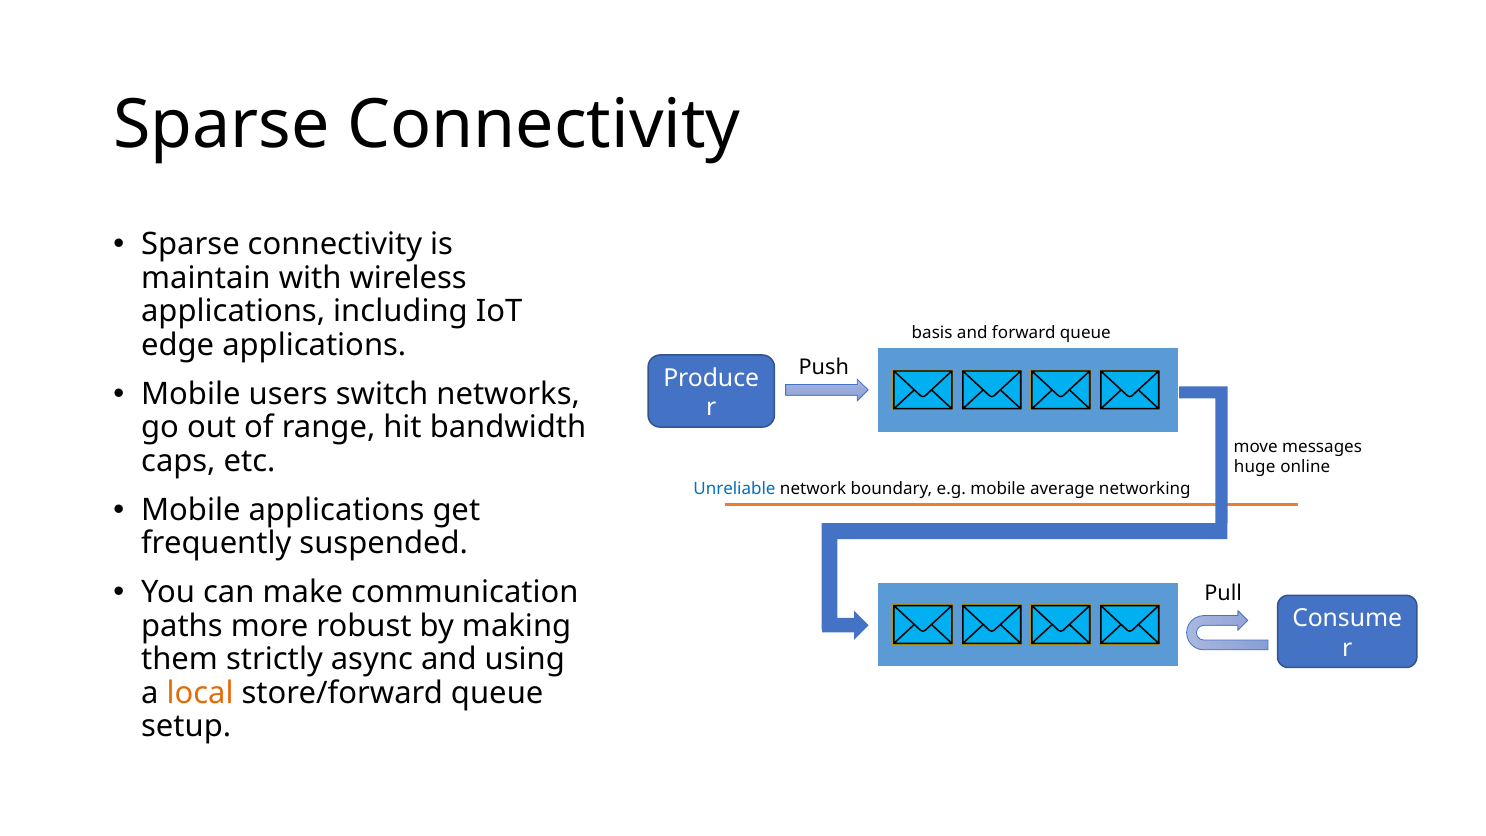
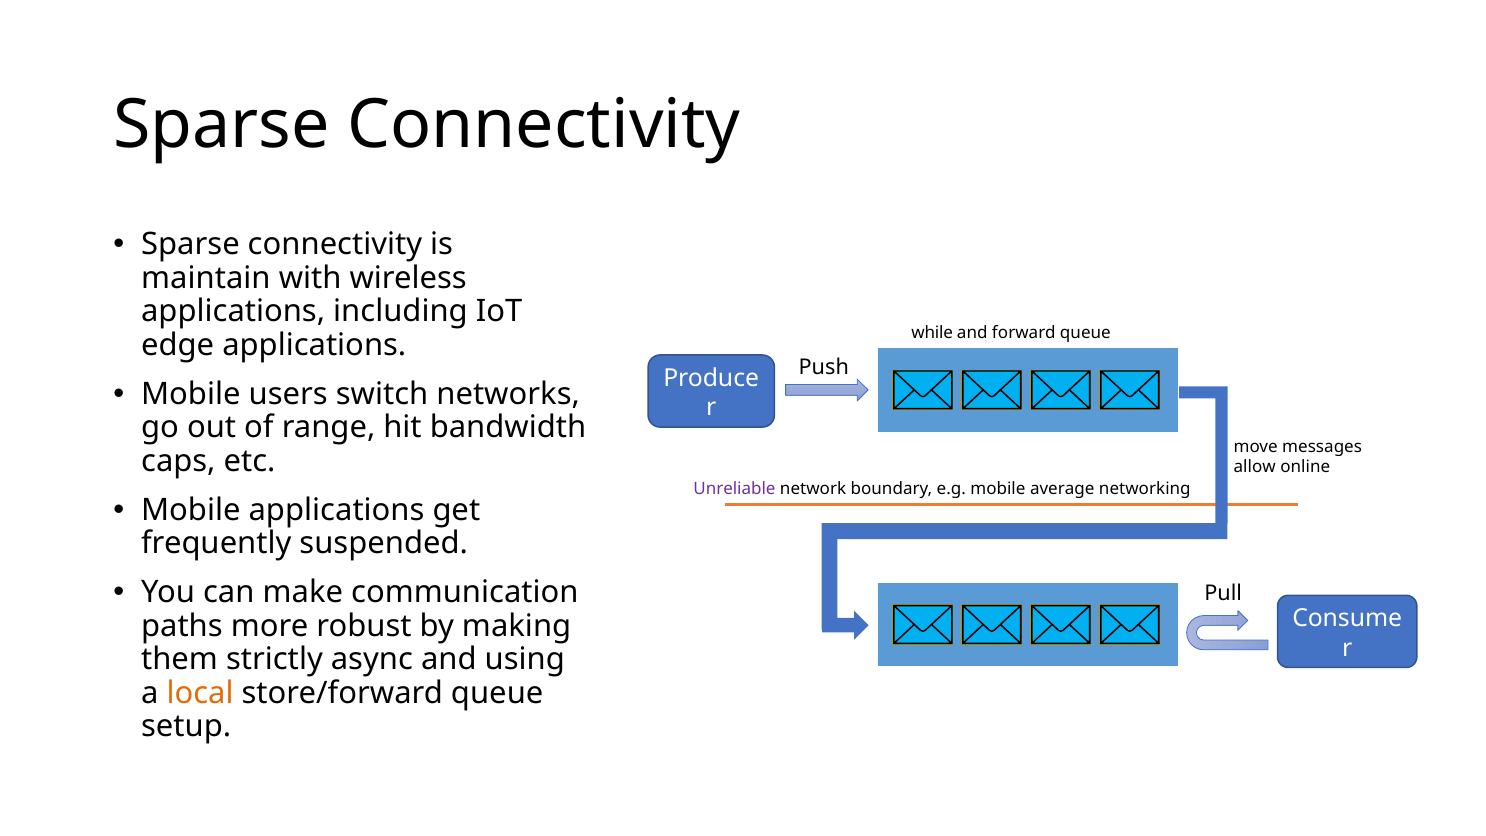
basis: basis -> while (932, 333)
huge: huge -> allow (1255, 467)
Unreliable colour: blue -> purple (734, 489)
